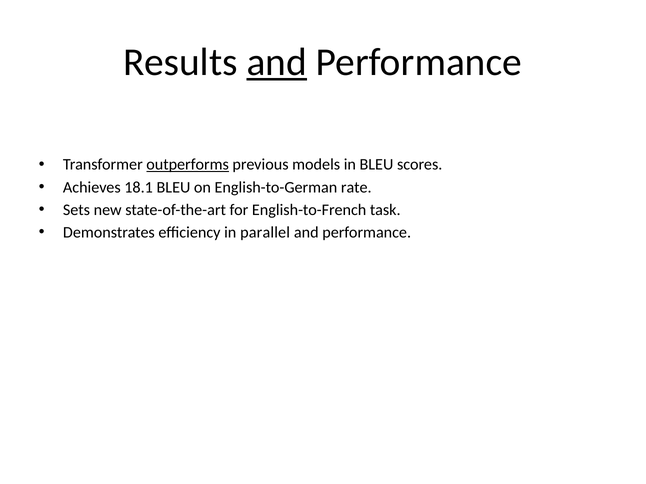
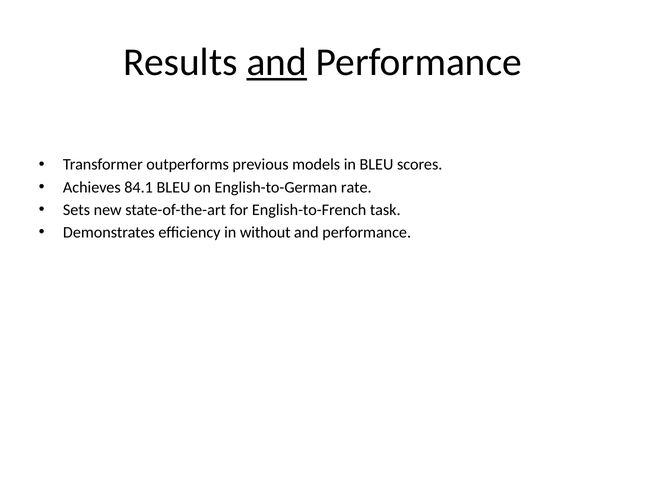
outperforms underline: present -> none (188, 165)
18.1: 18.1 -> 84.1 (139, 187)
parallel: parallel -> without (265, 233)
